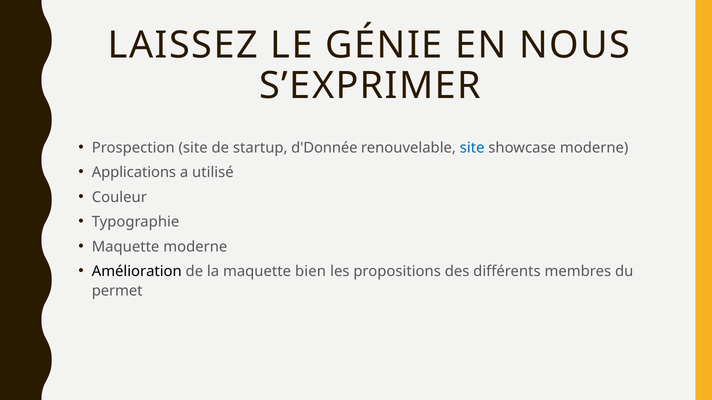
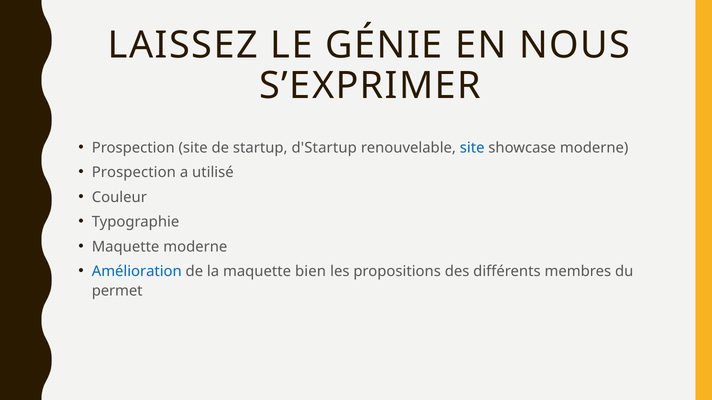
d'Donnée: d'Donnée -> d'Startup (324, 148)
Applications: Applications -> Prospection (134, 173)
Amélioration colour: black -> blue (137, 272)
